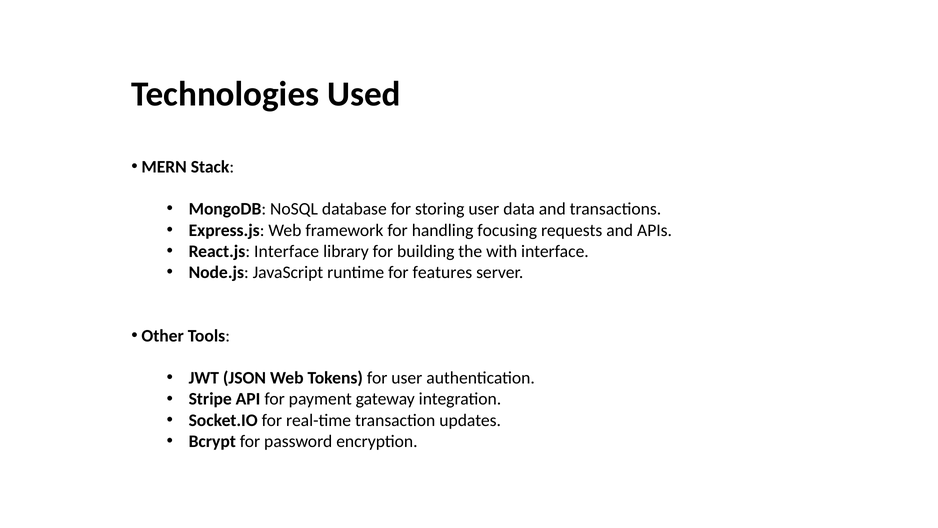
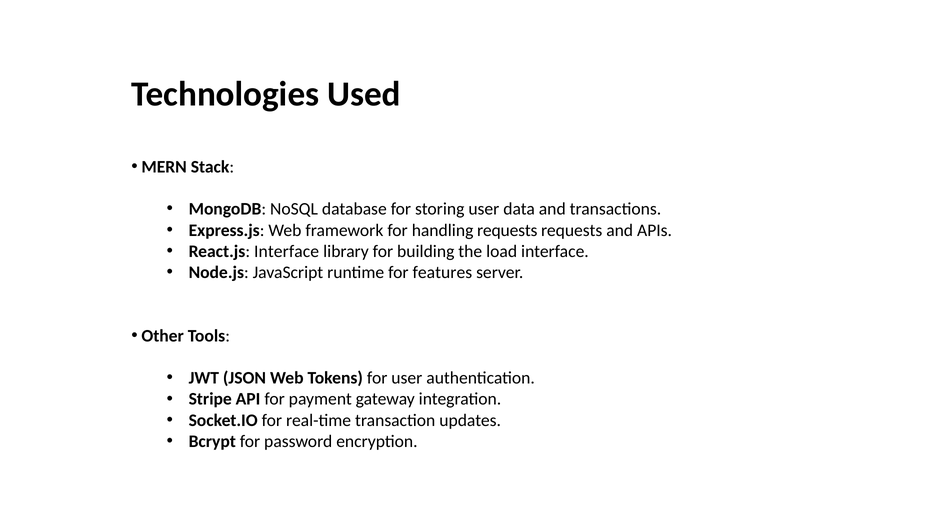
handling focusing: focusing -> requests (507, 230)
with: with -> load (502, 251)
